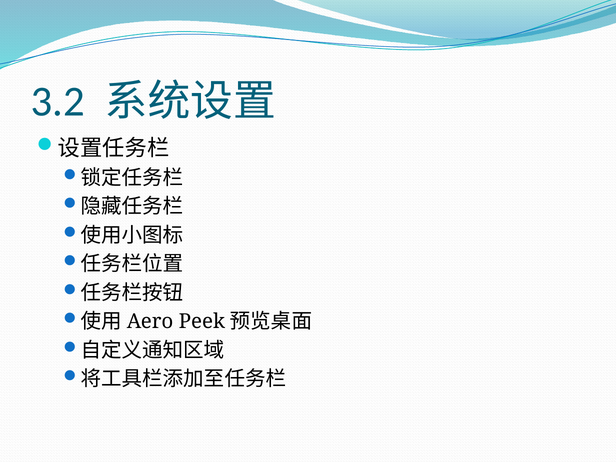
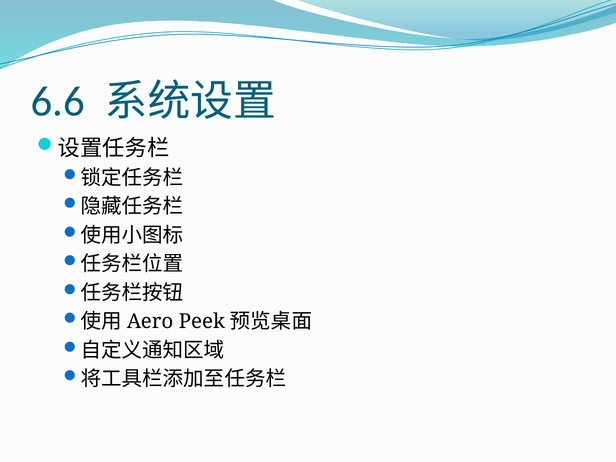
3.2: 3.2 -> 6.6 (58, 102)
